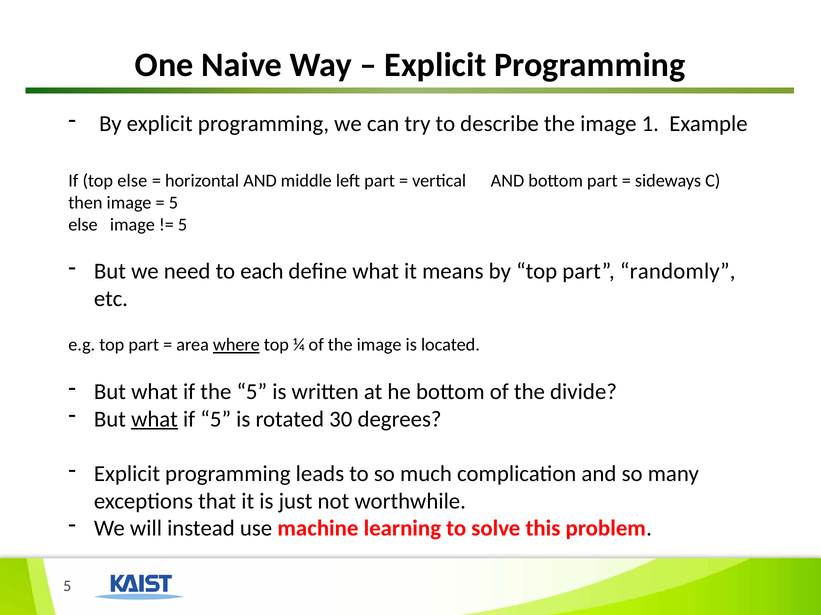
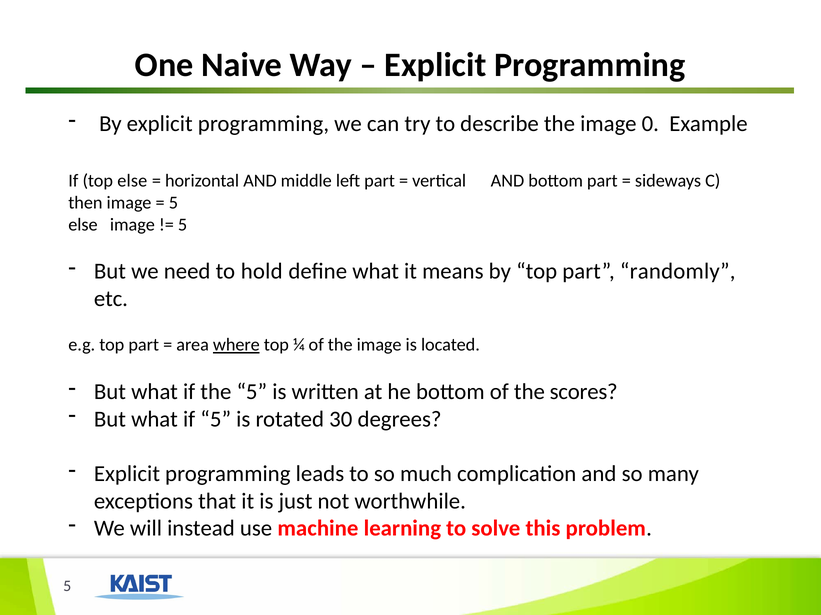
1: 1 -> 0 (650, 124)
each: each -> hold (262, 272)
divide: divide -> scores (584, 392)
what underline: present -> none (155, 420)
